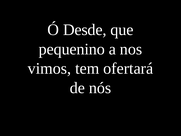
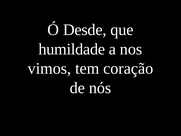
pequenino: pequenino -> humildade (72, 49)
ofertará: ofertará -> coração (128, 68)
